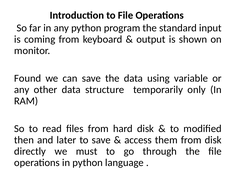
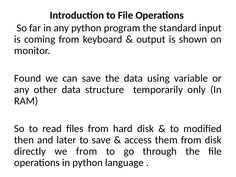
we must: must -> from (87, 151)
